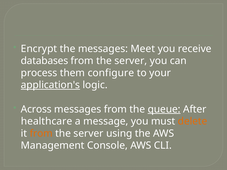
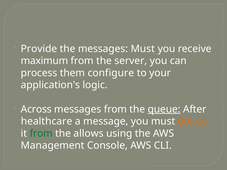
Encrypt: Encrypt -> Provide (39, 49)
messages Meet: Meet -> Must (143, 49)
databases: databases -> maximum (44, 61)
application's underline: present -> none (50, 85)
from colour: orange -> green (41, 134)
server: server -> allows (88, 134)
